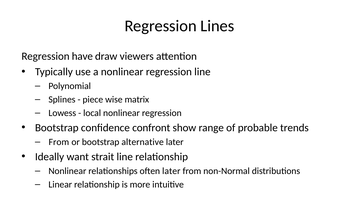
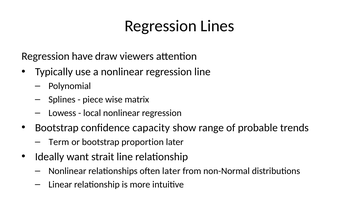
confront: confront -> capacity (151, 128)
From: From -> Term (59, 142)
alternative: alternative -> proportion (143, 142)
